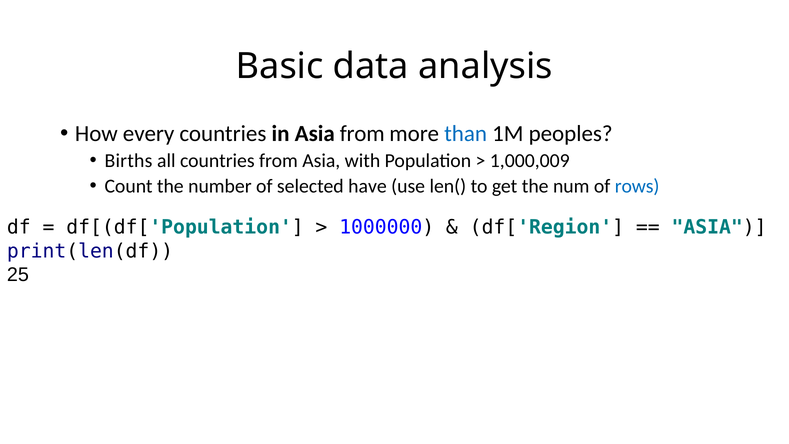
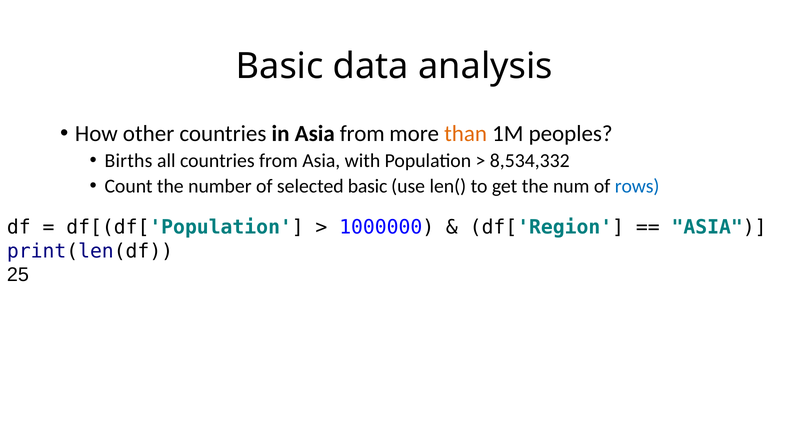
every: every -> other (149, 133)
than colour: blue -> orange (466, 133)
1,000,009: 1,000,009 -> 8,534,332 (530, 161)
selected have: have -> basic (368, 186)
